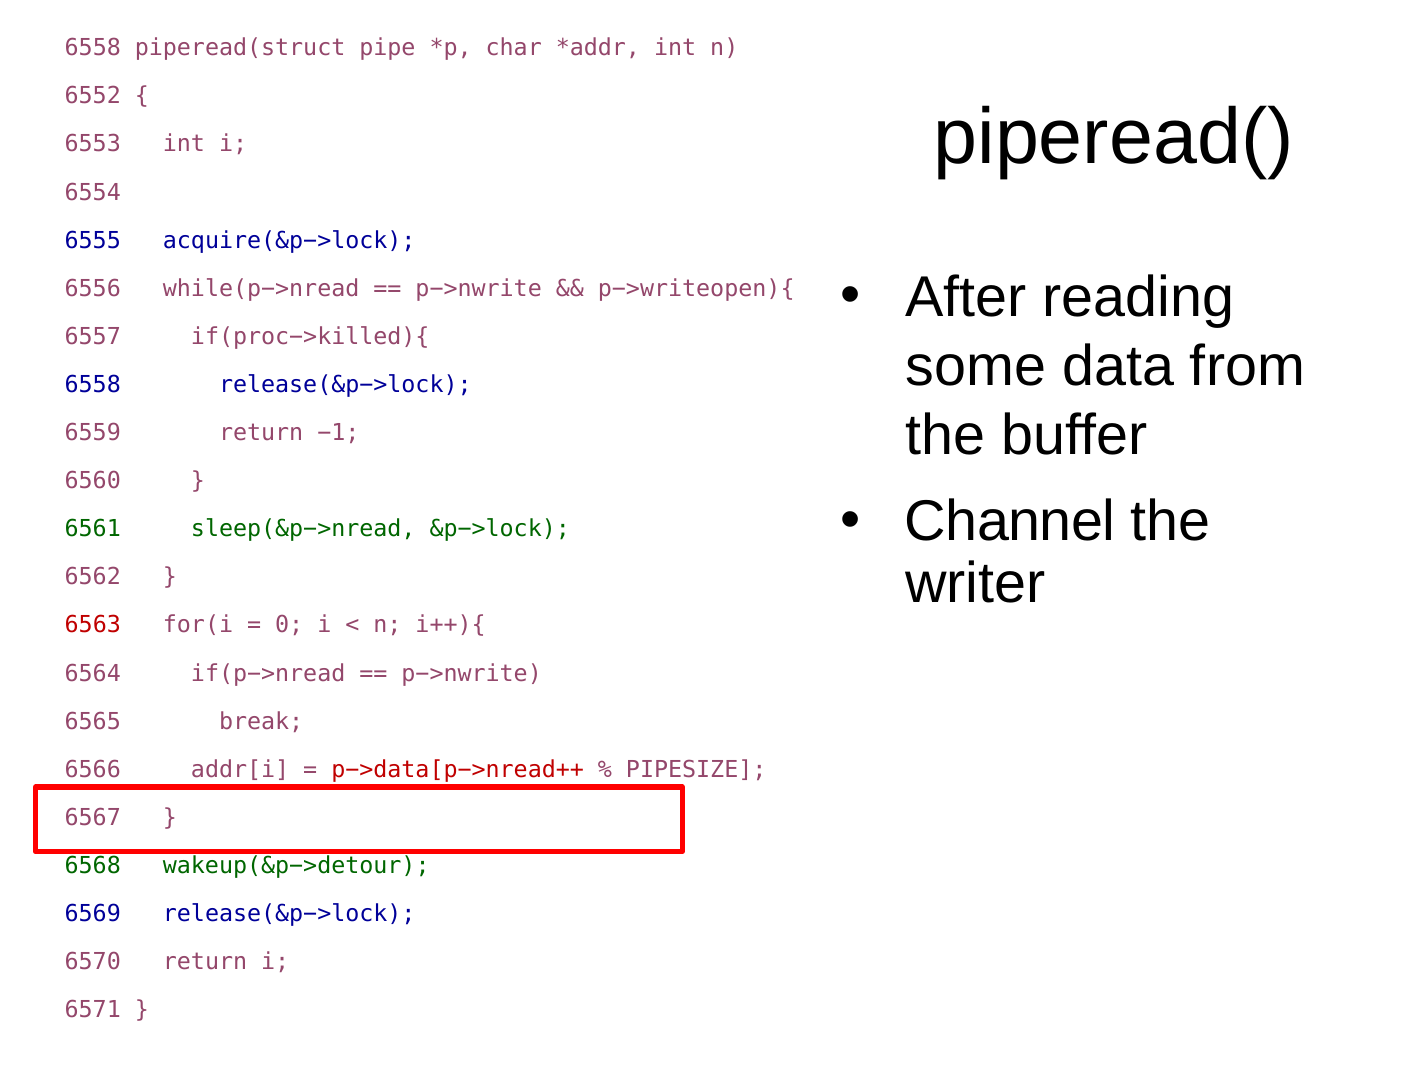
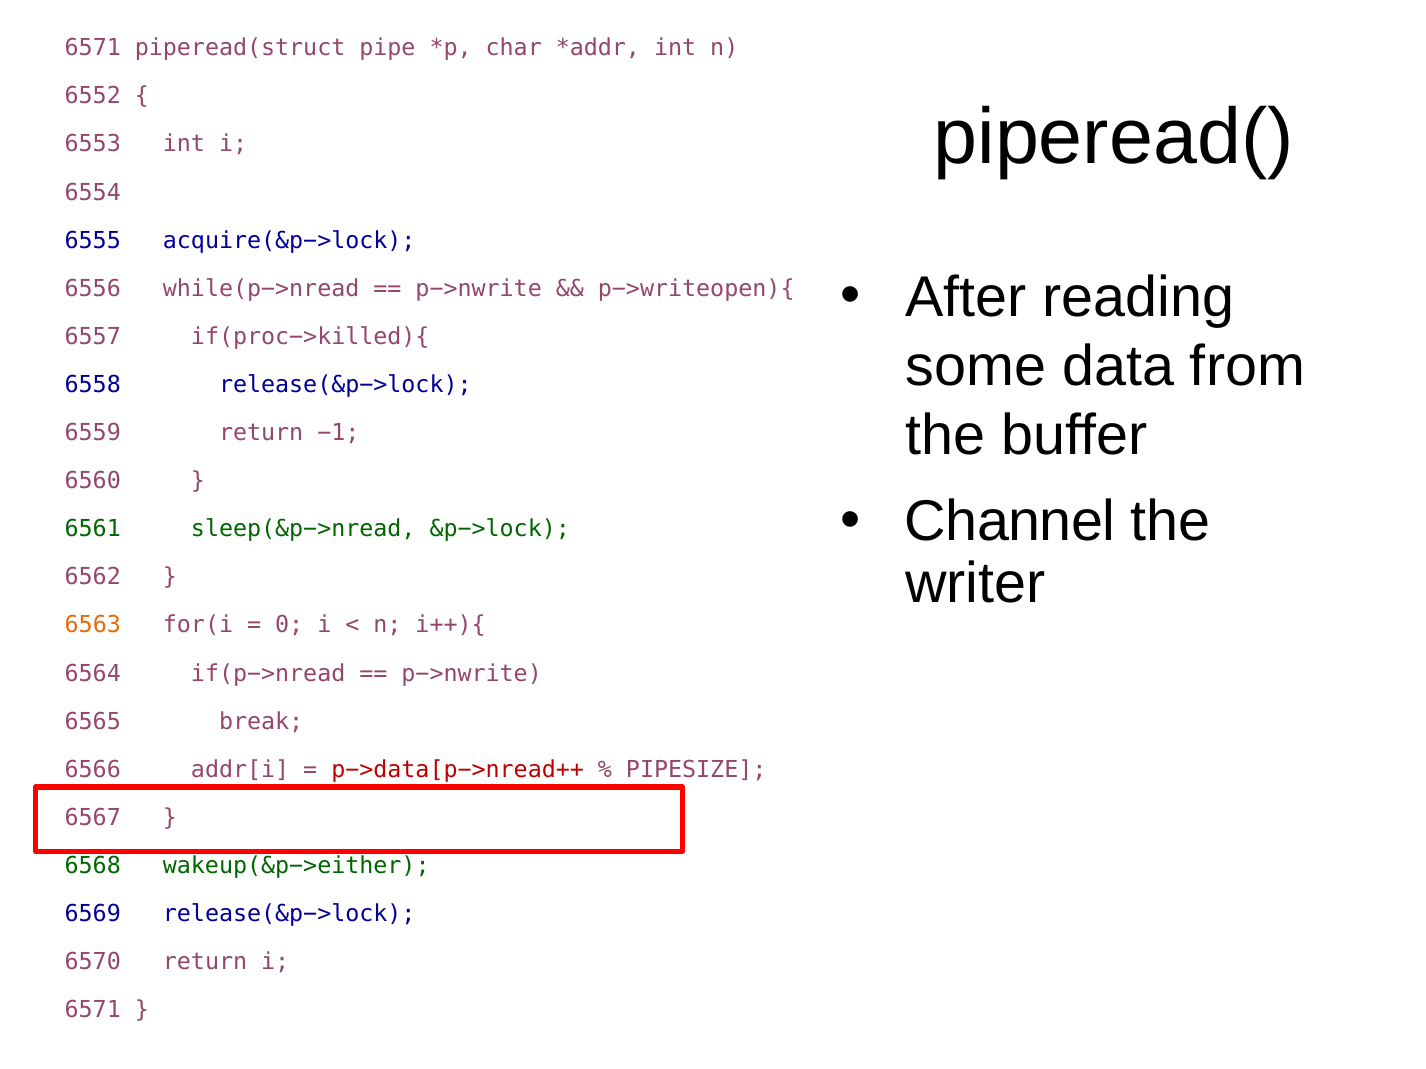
6558: 6558 -> 6571 (93, 48)
6563 colour: red -> orange (93, 625)
wakeup(&p−>detour: wakeup(&p−>detour -> wakeup(&p−>either (296, 866)
